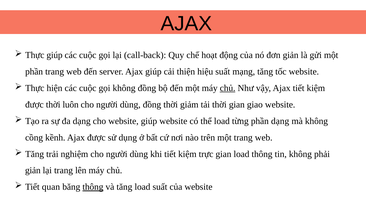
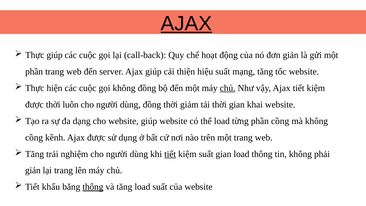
AJAX underline: none -> present (186, 24)
giao: giao -> khai (255, 104)
phần dạng: dạng -> cồng (280, 121)
tiết underline: none -> present (170, 154)
kiệm trực: trực -> suất (206, 154)
quan: quan -> khẩu (51, 187)
